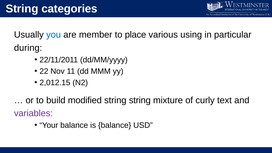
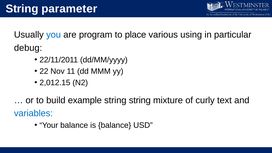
categories: categories -> parameter (69, 9)
member: member -> program (96, 35)
during: during -> debug (28, 48)
modified: modified -> example (85, 100)
variables colour: purple -> blue (33, 113)
